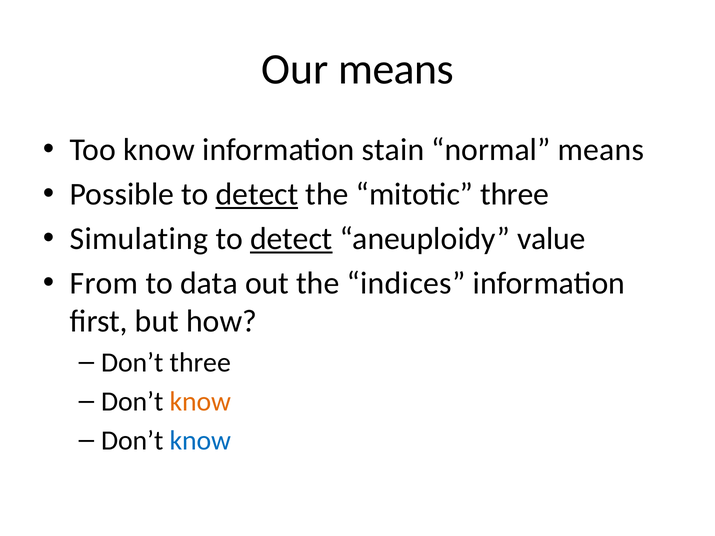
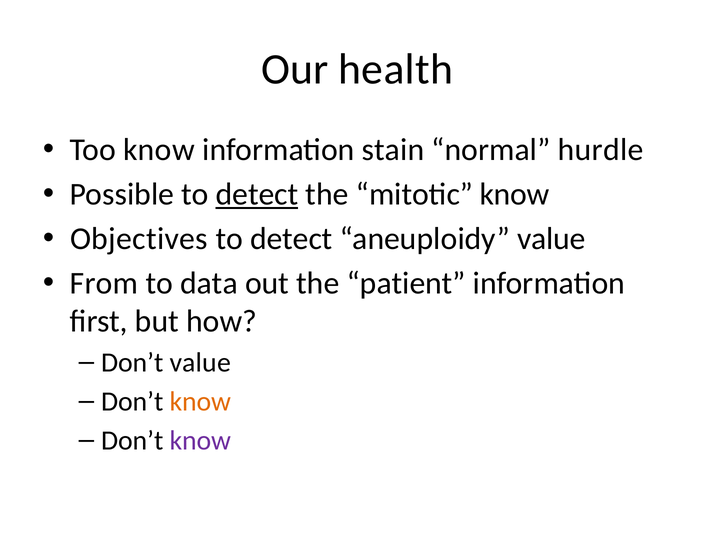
Our means: means -> health (396, 69)
normal means: means -> hurdle (601, 150)
mitotic three: three -> know (515, 194)
Simulating: Simulating -> Objectives (139, 239)
detect underline: present -> none (291, 239)
indices: indices -> patient (406, 284)
Don’t three: three -> value (200, 363)
know colour: blue -> purple (201, 441)
